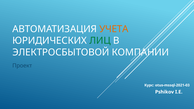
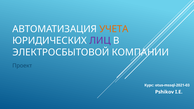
ЛИЦ colour: green -> purple (100, 41)
